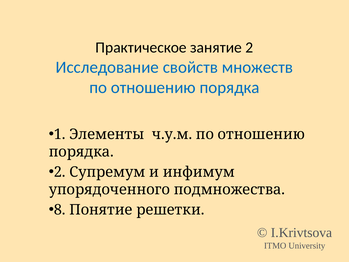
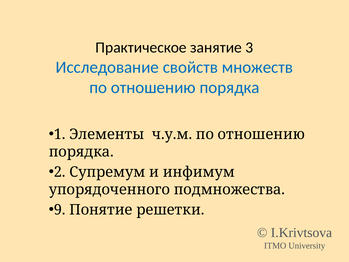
занятие 2: 2 -> 3 (249, 48)
8: 8 -> 9 (60, 210)
